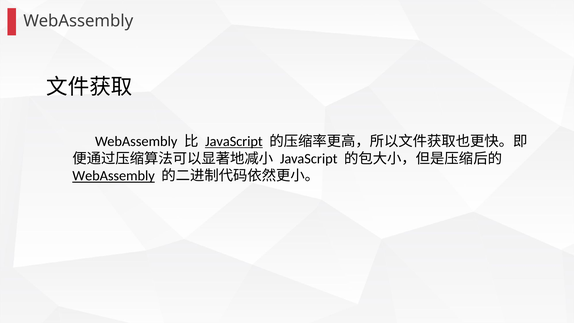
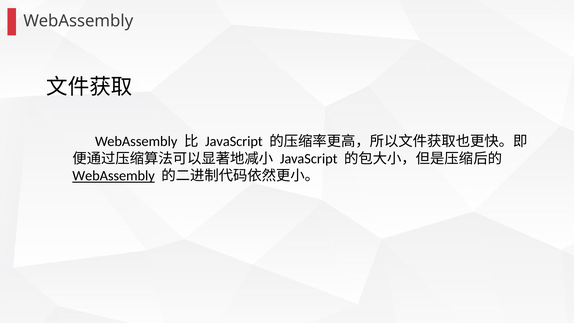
JavaScript underline: present -> none (234, 141)
